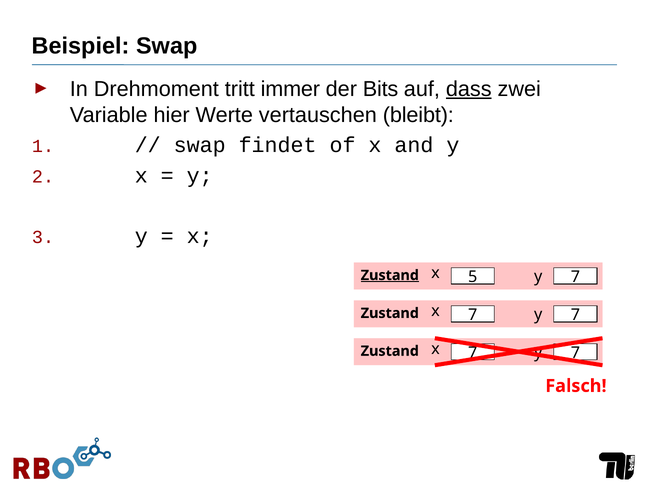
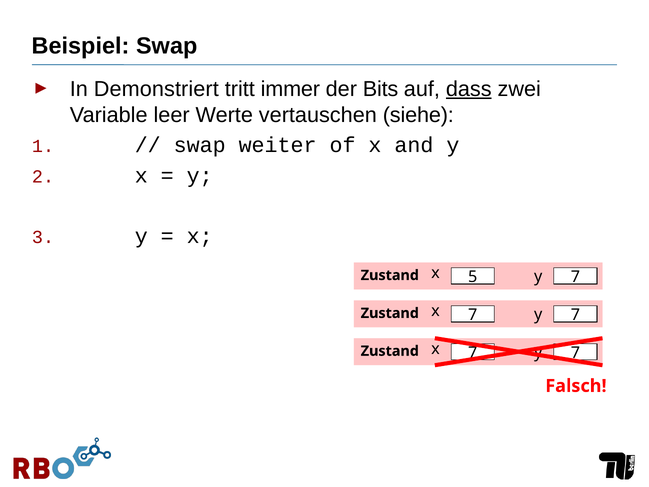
Drehmoment: Drehmoment -> Demonstriert (156, 89)
hier: hier -> leer (172, 115)
bleibt: bleibt -> siehe (418, 115)
findet: findet -> weiter (278, 145)
Zustand underline: present -> none (390, 275)
